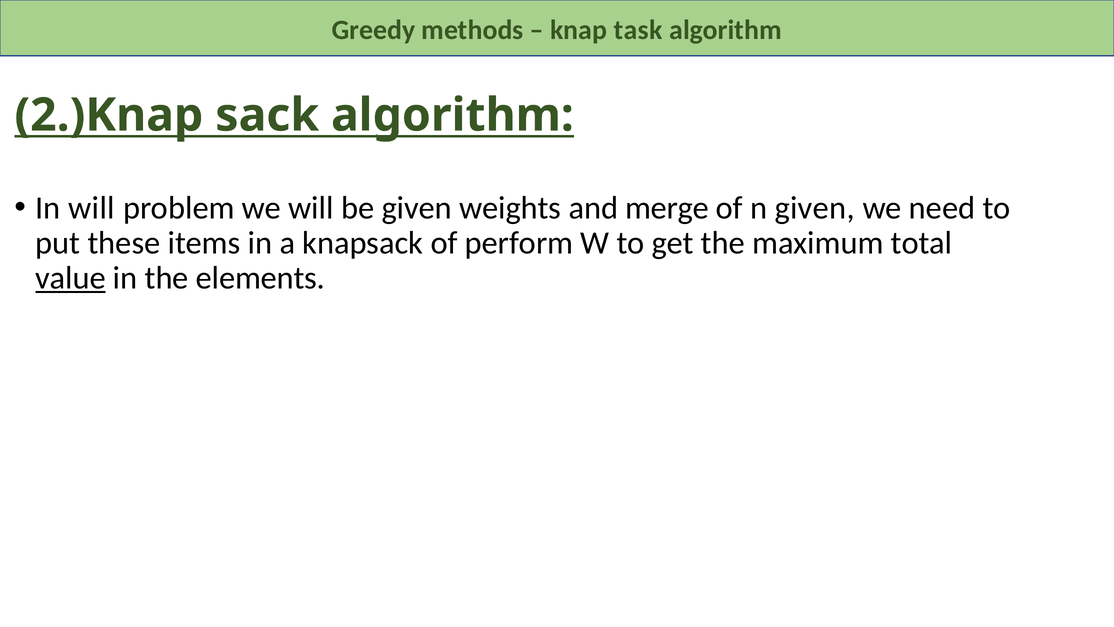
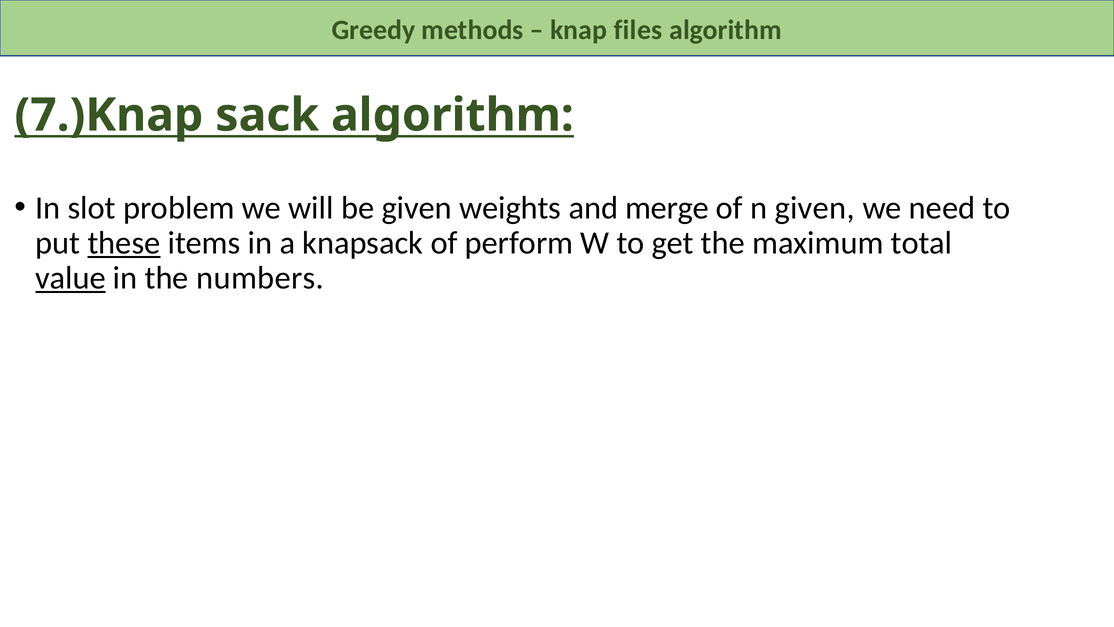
task: task -> files (638, 30)
2.)Knap: 2.)Knap -> 7.)Knap (109, 115)
In will: will -> slot (92, 208)
these underline: none -> present (124, 243)
elements: elements -> numbers (260, 278)
